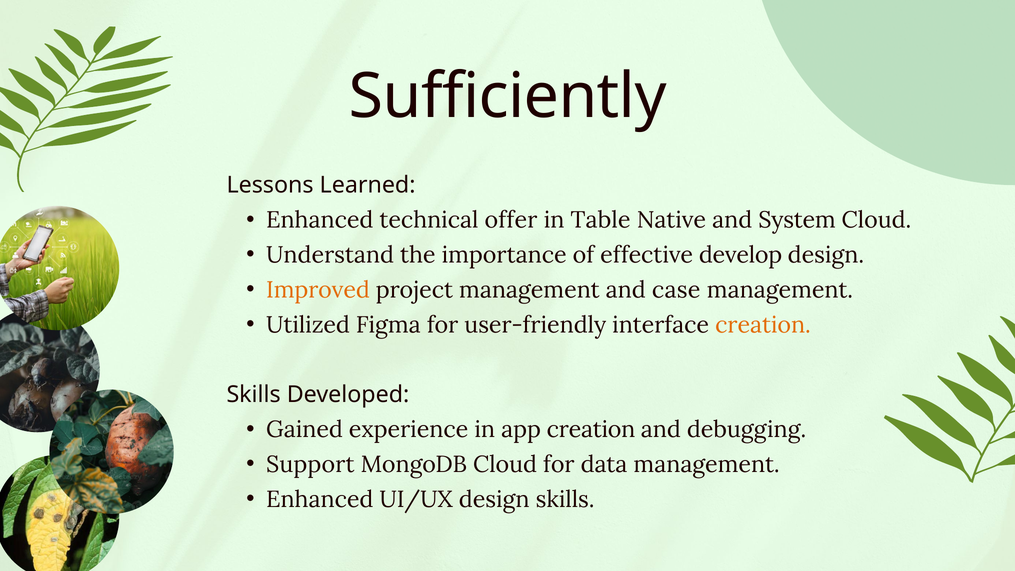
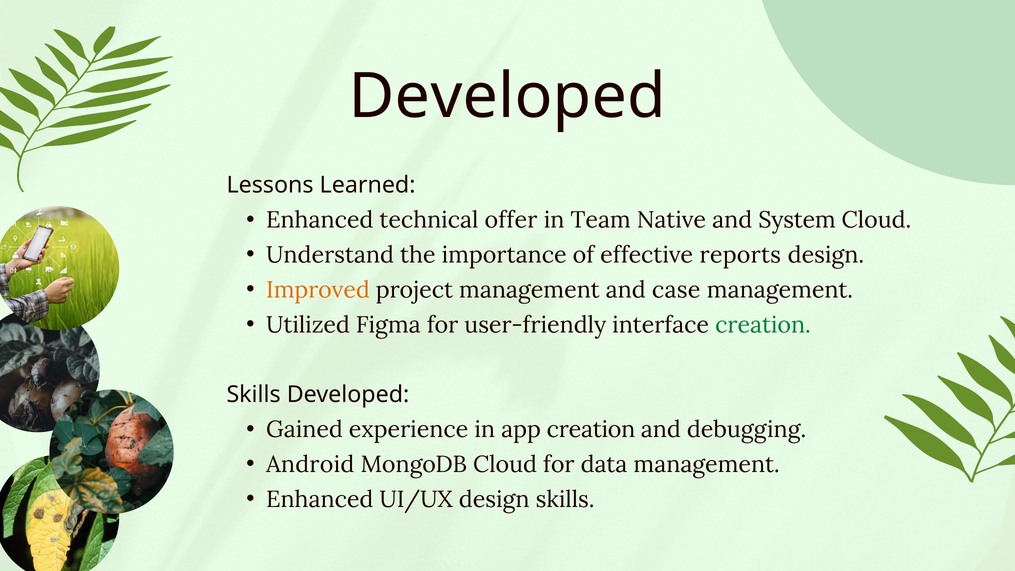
Sufficiently: Sufficiently -> Developed (507, 97)
Table: Table -> Team (601, 220)
develop: develop -> reports (740, 255)
creation colour: orange -> green (763, 325)
Support: Support -> Android (310, 464)
